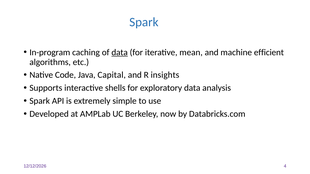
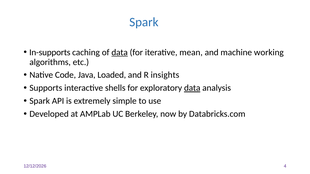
In-program: In-program -> In-supports (50, 52)
efficient: efficient -> working (269, 52)
Capital: Capital -> Loaded (112, 75)
data underline: none -> present (192, 88)
